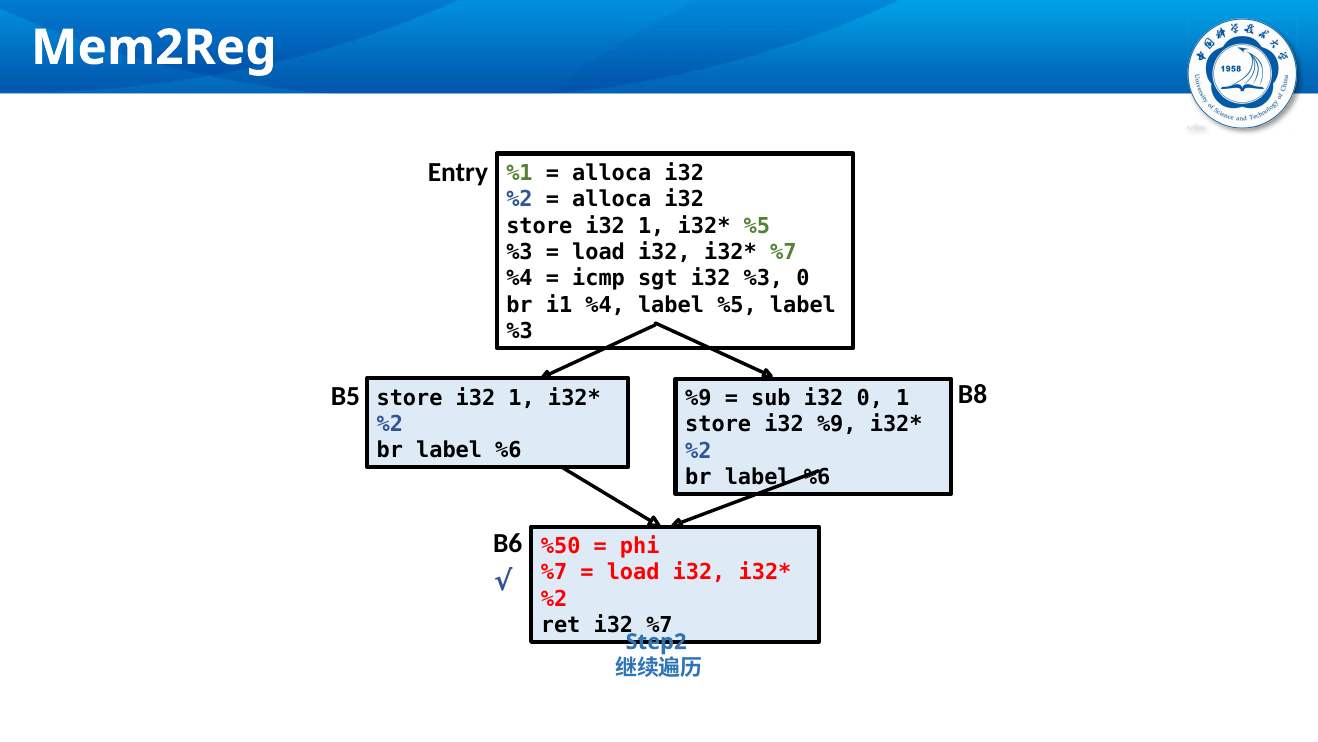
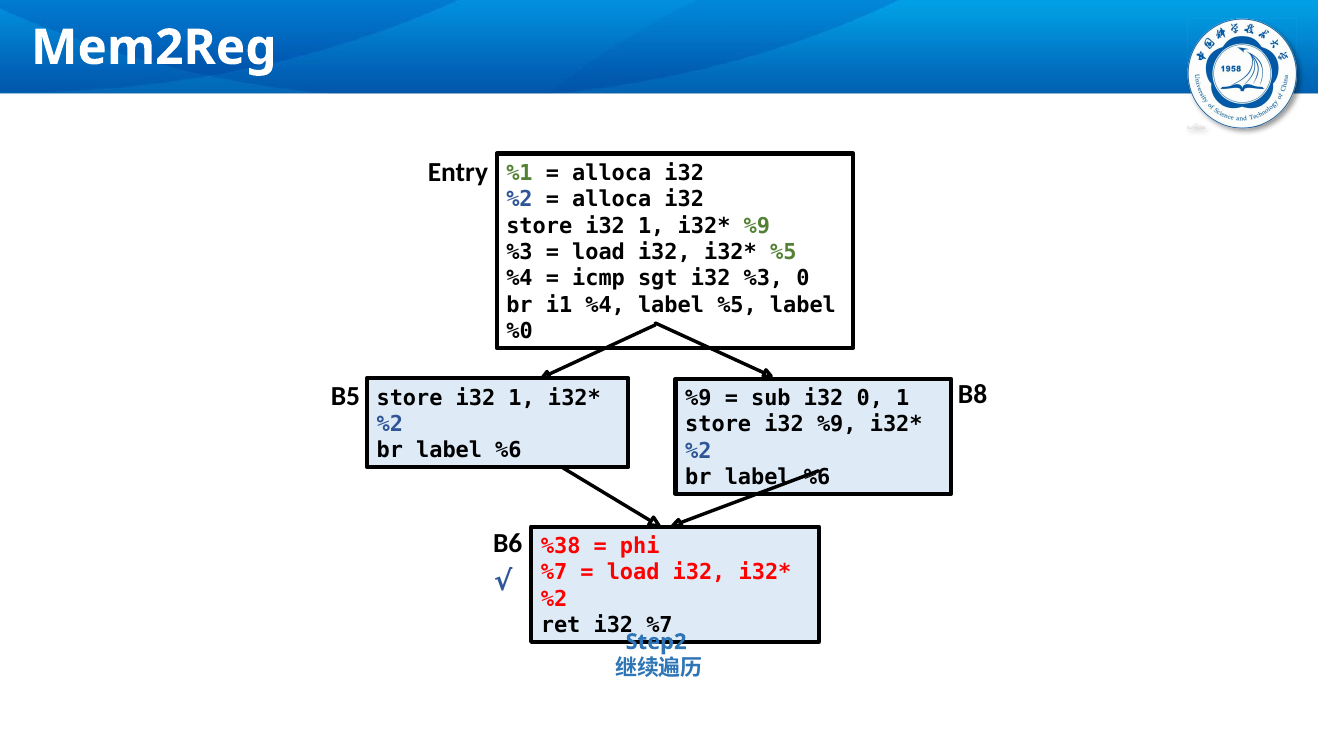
%5: %5 -> %9 (757, 226)
%7: %7 -> %5 (783, 252)
%3: %3 -> %0 (520, 331)
%50: %50 -> %38 (561, 546)
